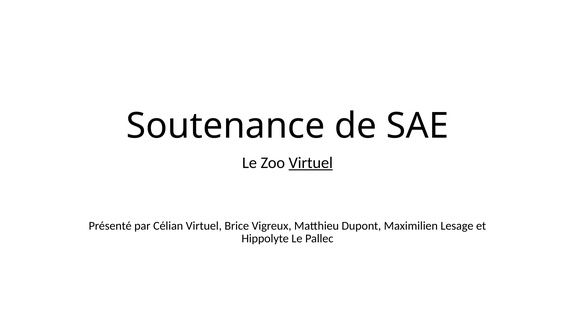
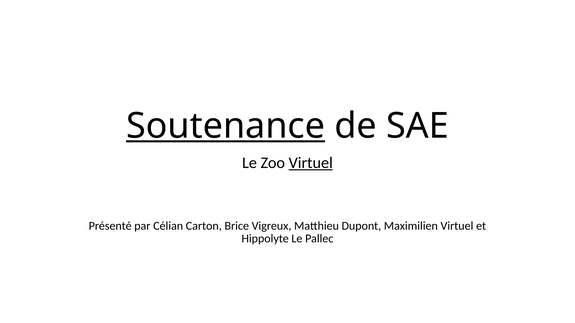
Soutenance underline: none -> present (226, 126)
Célian Virtuel: Virtuel -> Carton (204, 226)
Maximilien Lesage: Lesage -> Virtuel (457, 226)
